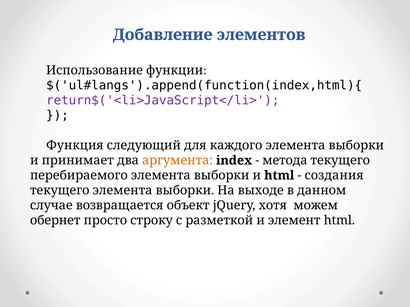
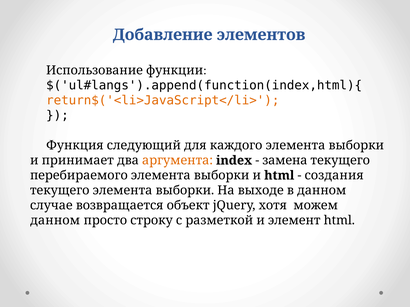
return$('<li>JavaScript</li> colour: purple -> orange (163, 101)
метода: метода -> замена (285, 161)
обернет: обернет -> данном (55, 221)
